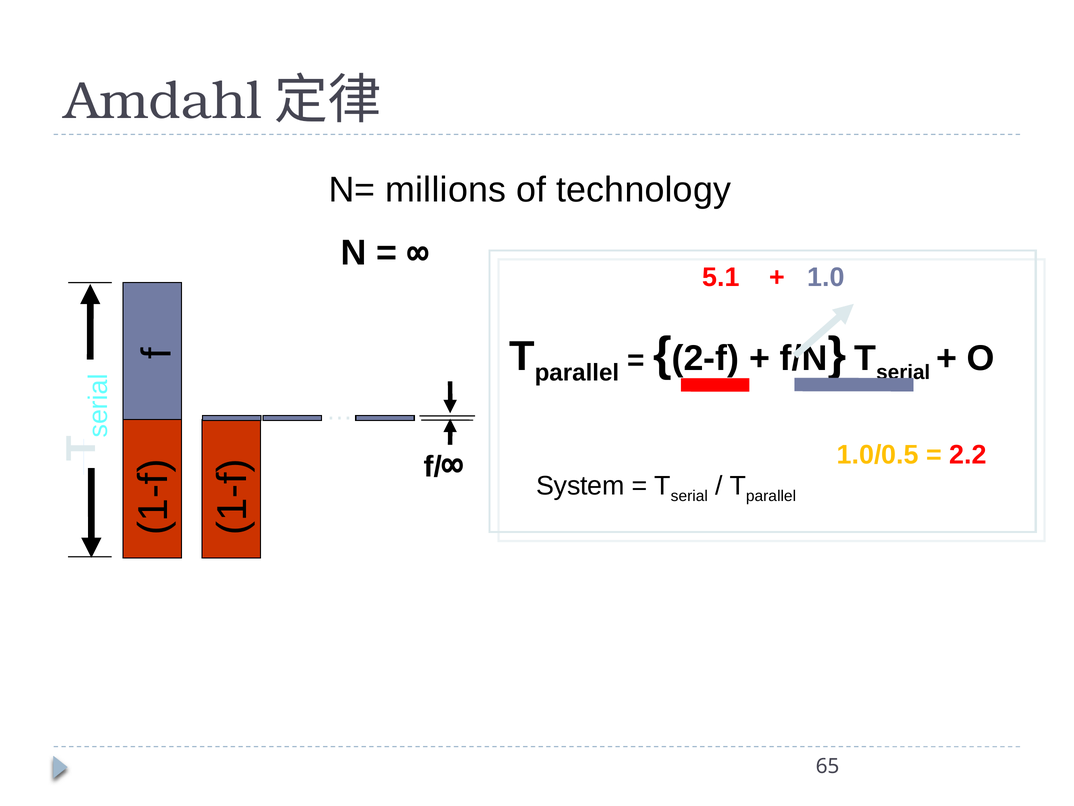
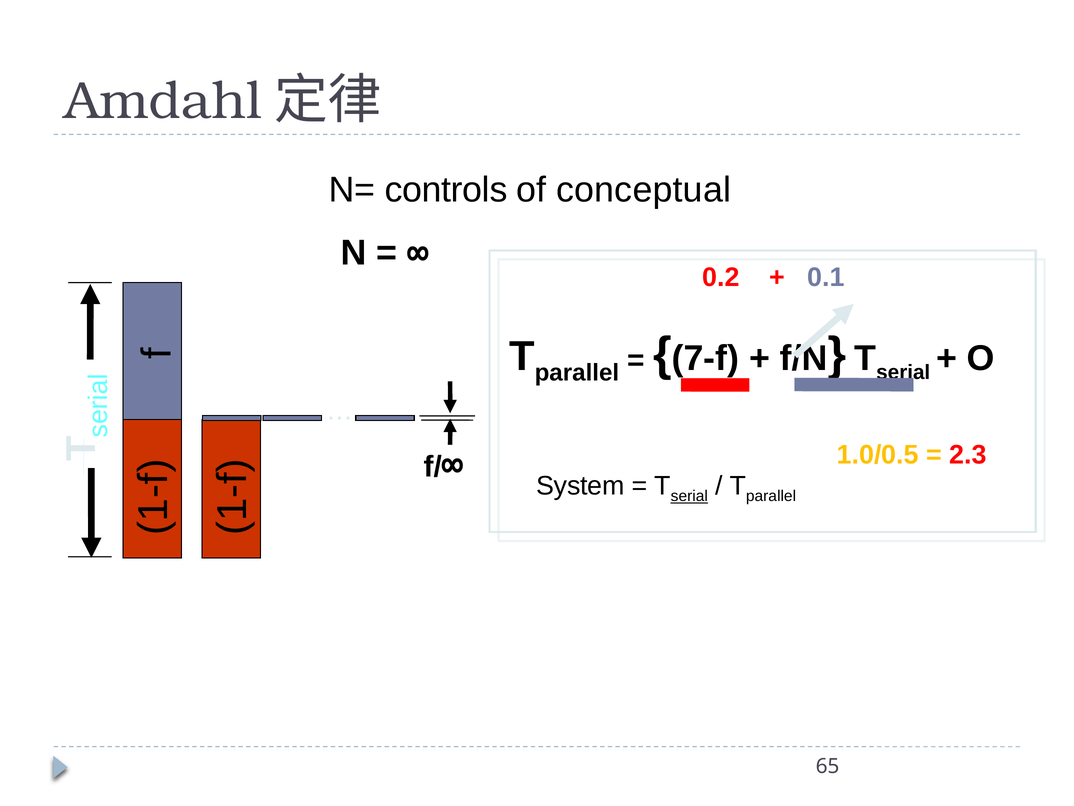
millions: millions -> controls (446, 190)
technology: technology -> conceptual (644, 190)
5.1: 5.1 -> 0.2 (721, 277)
1.0: 1.0 -> 0.1 (826, 277)
2-f: 2-f -> 7-f (705, 358)
2.2: 2.2 -> 2.3 (968, 455)
serial underline: none -> present (689, 496)
